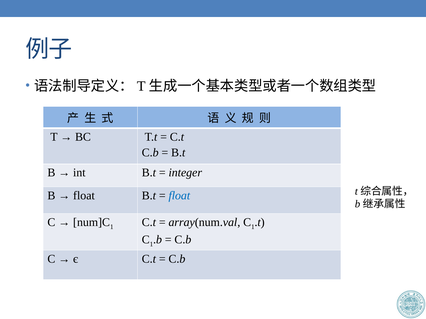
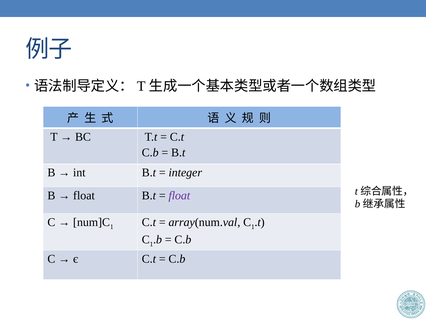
float colour: blue -> purple (179, 196)
